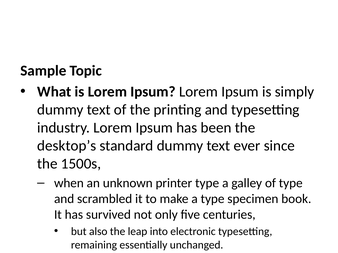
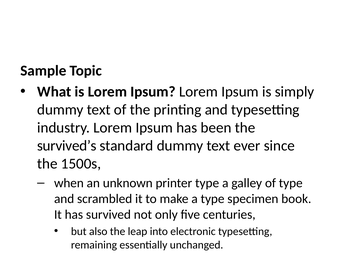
desktop’s: desktop’s -> survived’s (67, 146)
